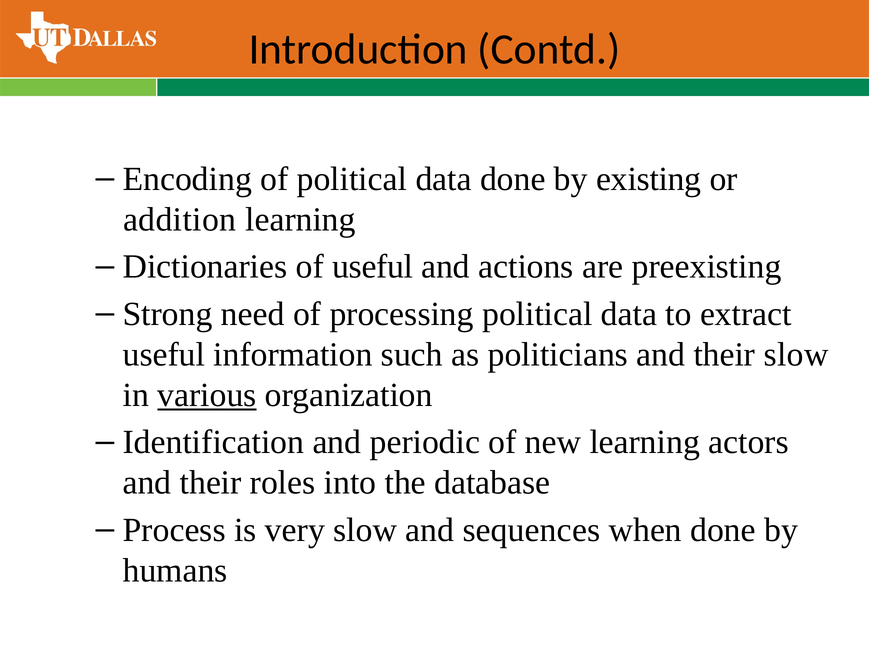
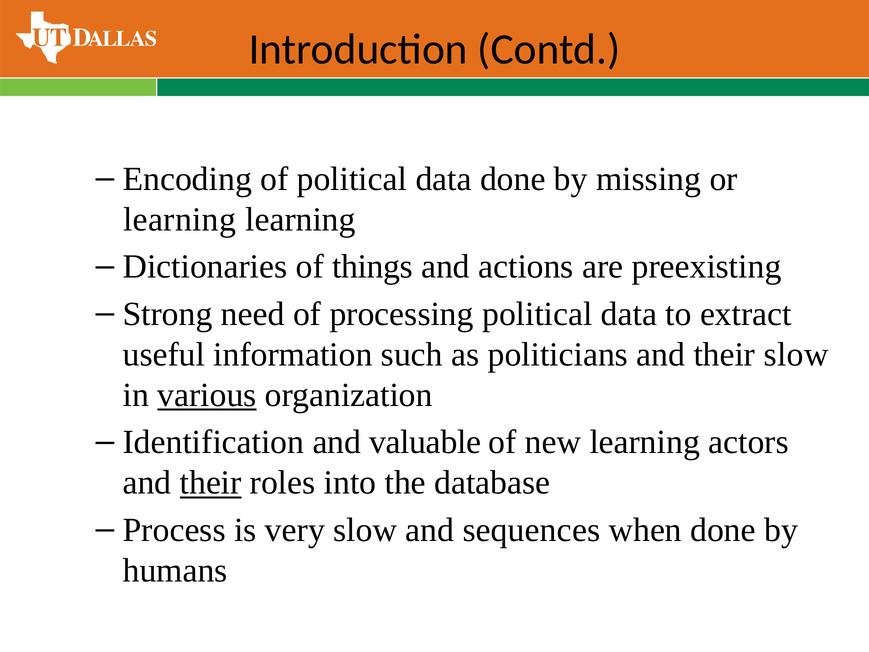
existing: existing -> missing (649, 179)
addition: addition -> learning (180, 219)
of useful: useful -> things (373, 267)
periodic: periodic -> valuable (425, 442)
their underline: none -> present (211, 483)
